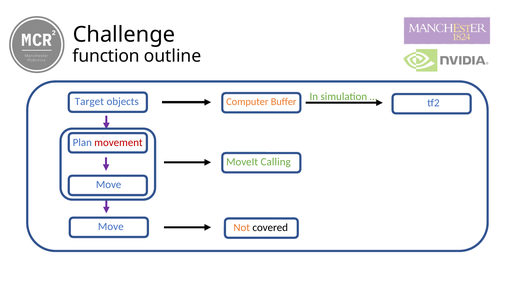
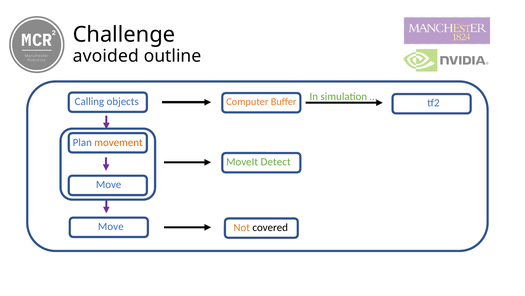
function: function -> avoided (106, 56)
Target: Target -> Calling (89, 101)
movement colour: red -> orange (118, 142)
Calling: Calling -> Detect (276, 161)
